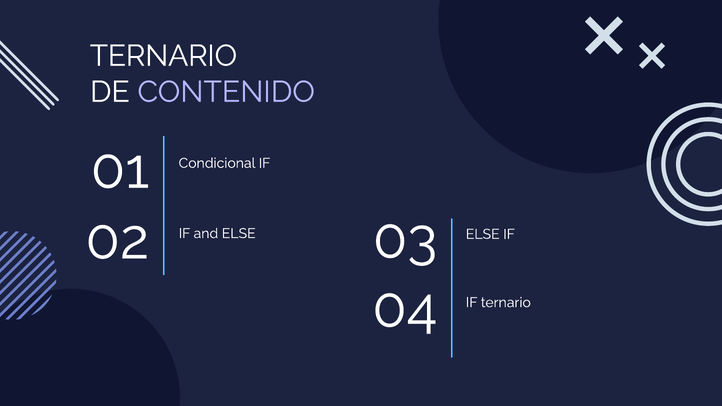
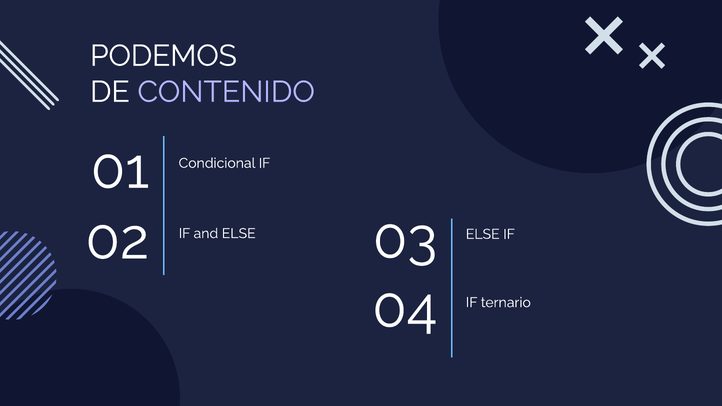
TERNARIO: TERNARIO -> PODEMOS (163, 56)
